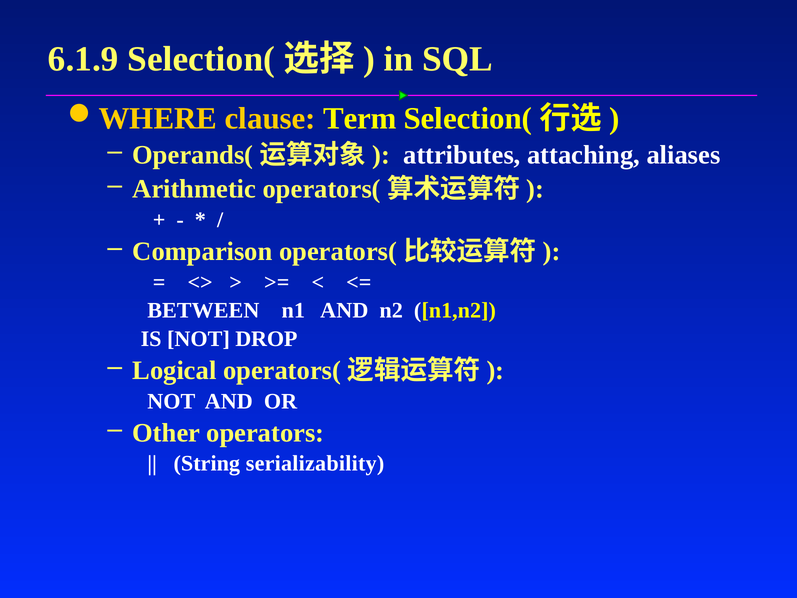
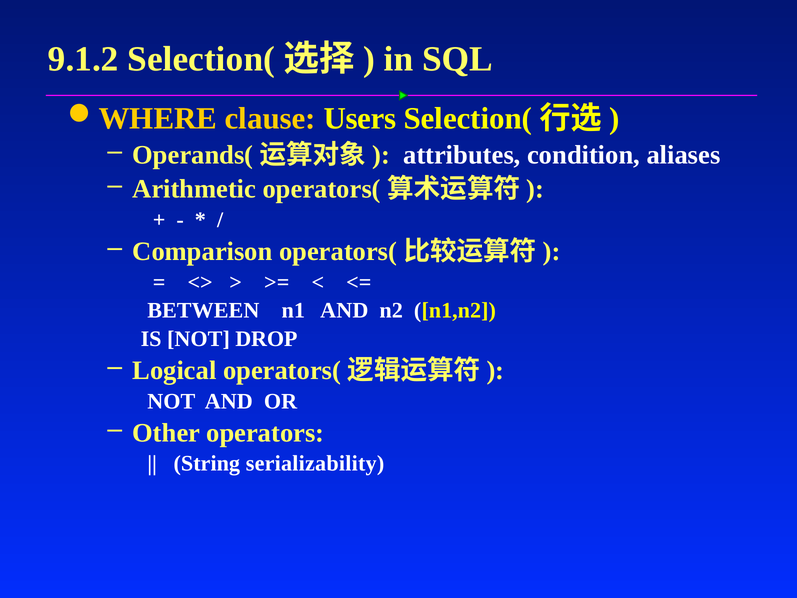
6.1.9: 6.1.9 -> 9.1.2 (83, 59)
Term: Term -> Users (360, 119)
attaching: attaching -> condition (584, 155)
